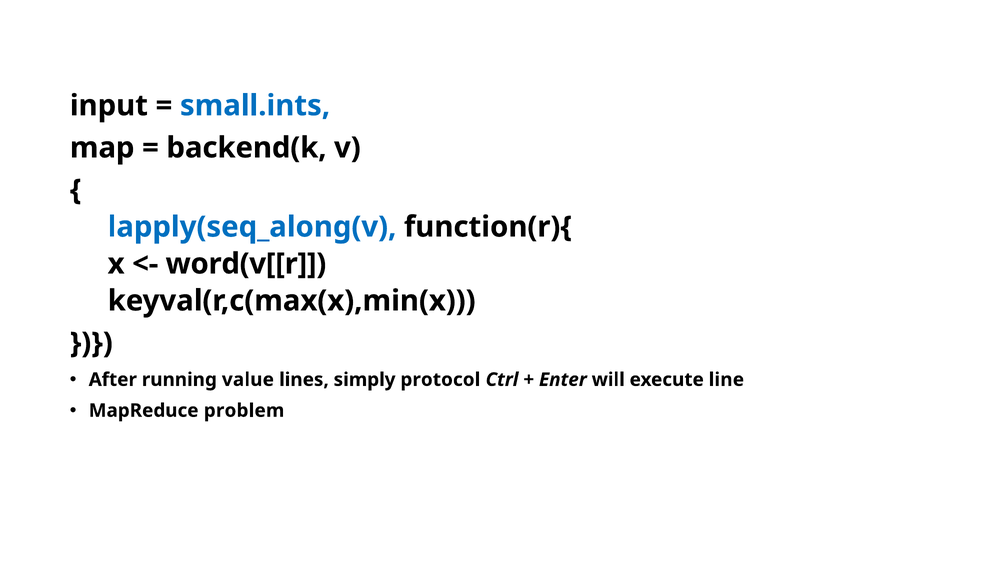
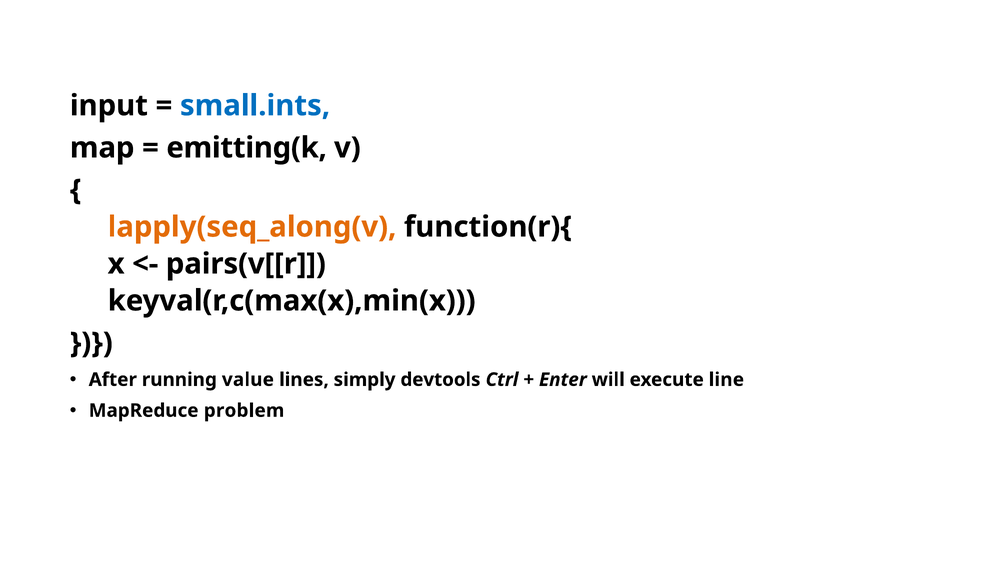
backend(k: backend(k -> emitting(k (247, 148)
lapply(seq_along(v colour: blue -> orange (252, 227)
word(v[[r: word(v[[r -> pairs(v[[r (246, 264)
protocol: protocol -> devtools (440, 379)
